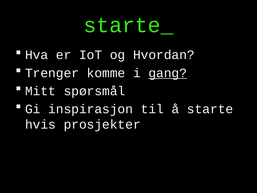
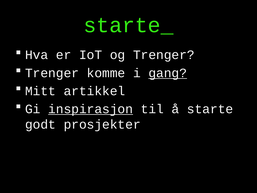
og Hvordan: Hvordan -> Trenger (164, 55)
spørsmål: spørsmål -> artikkel (94, 91)
inspirasjon underline: none -> present (91, 109)
hvis: hvis -> godt (40, 124)
